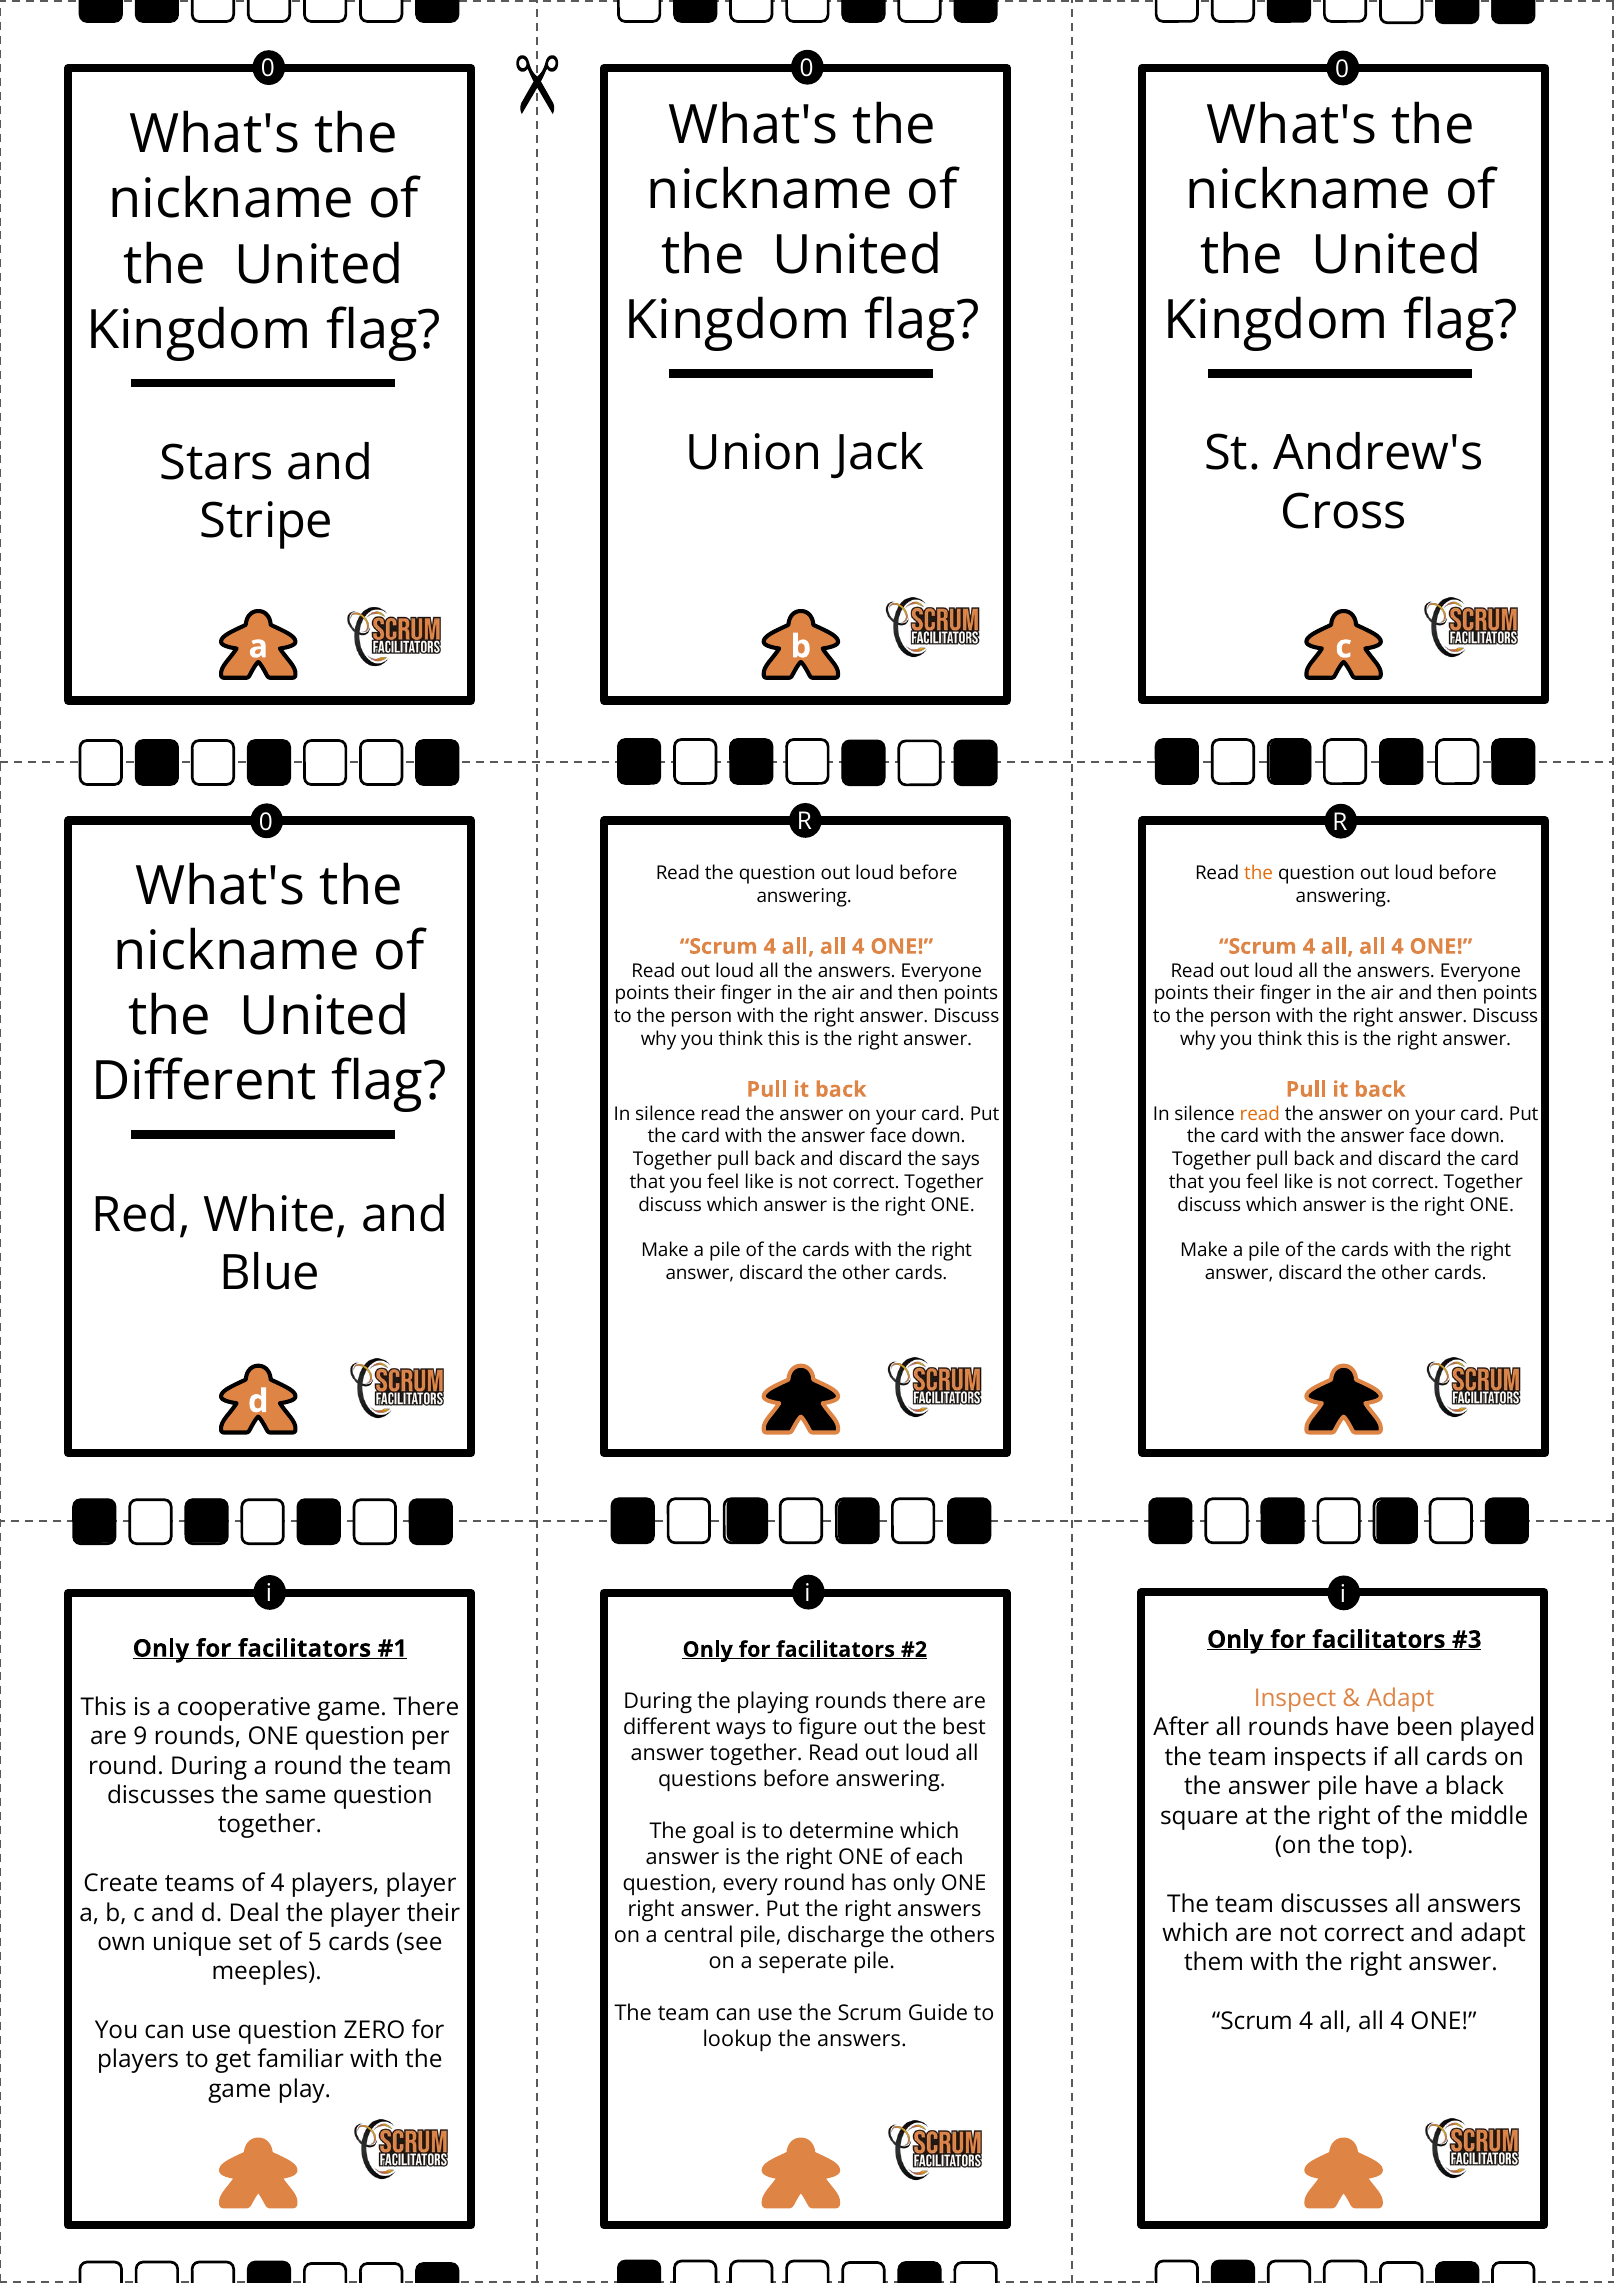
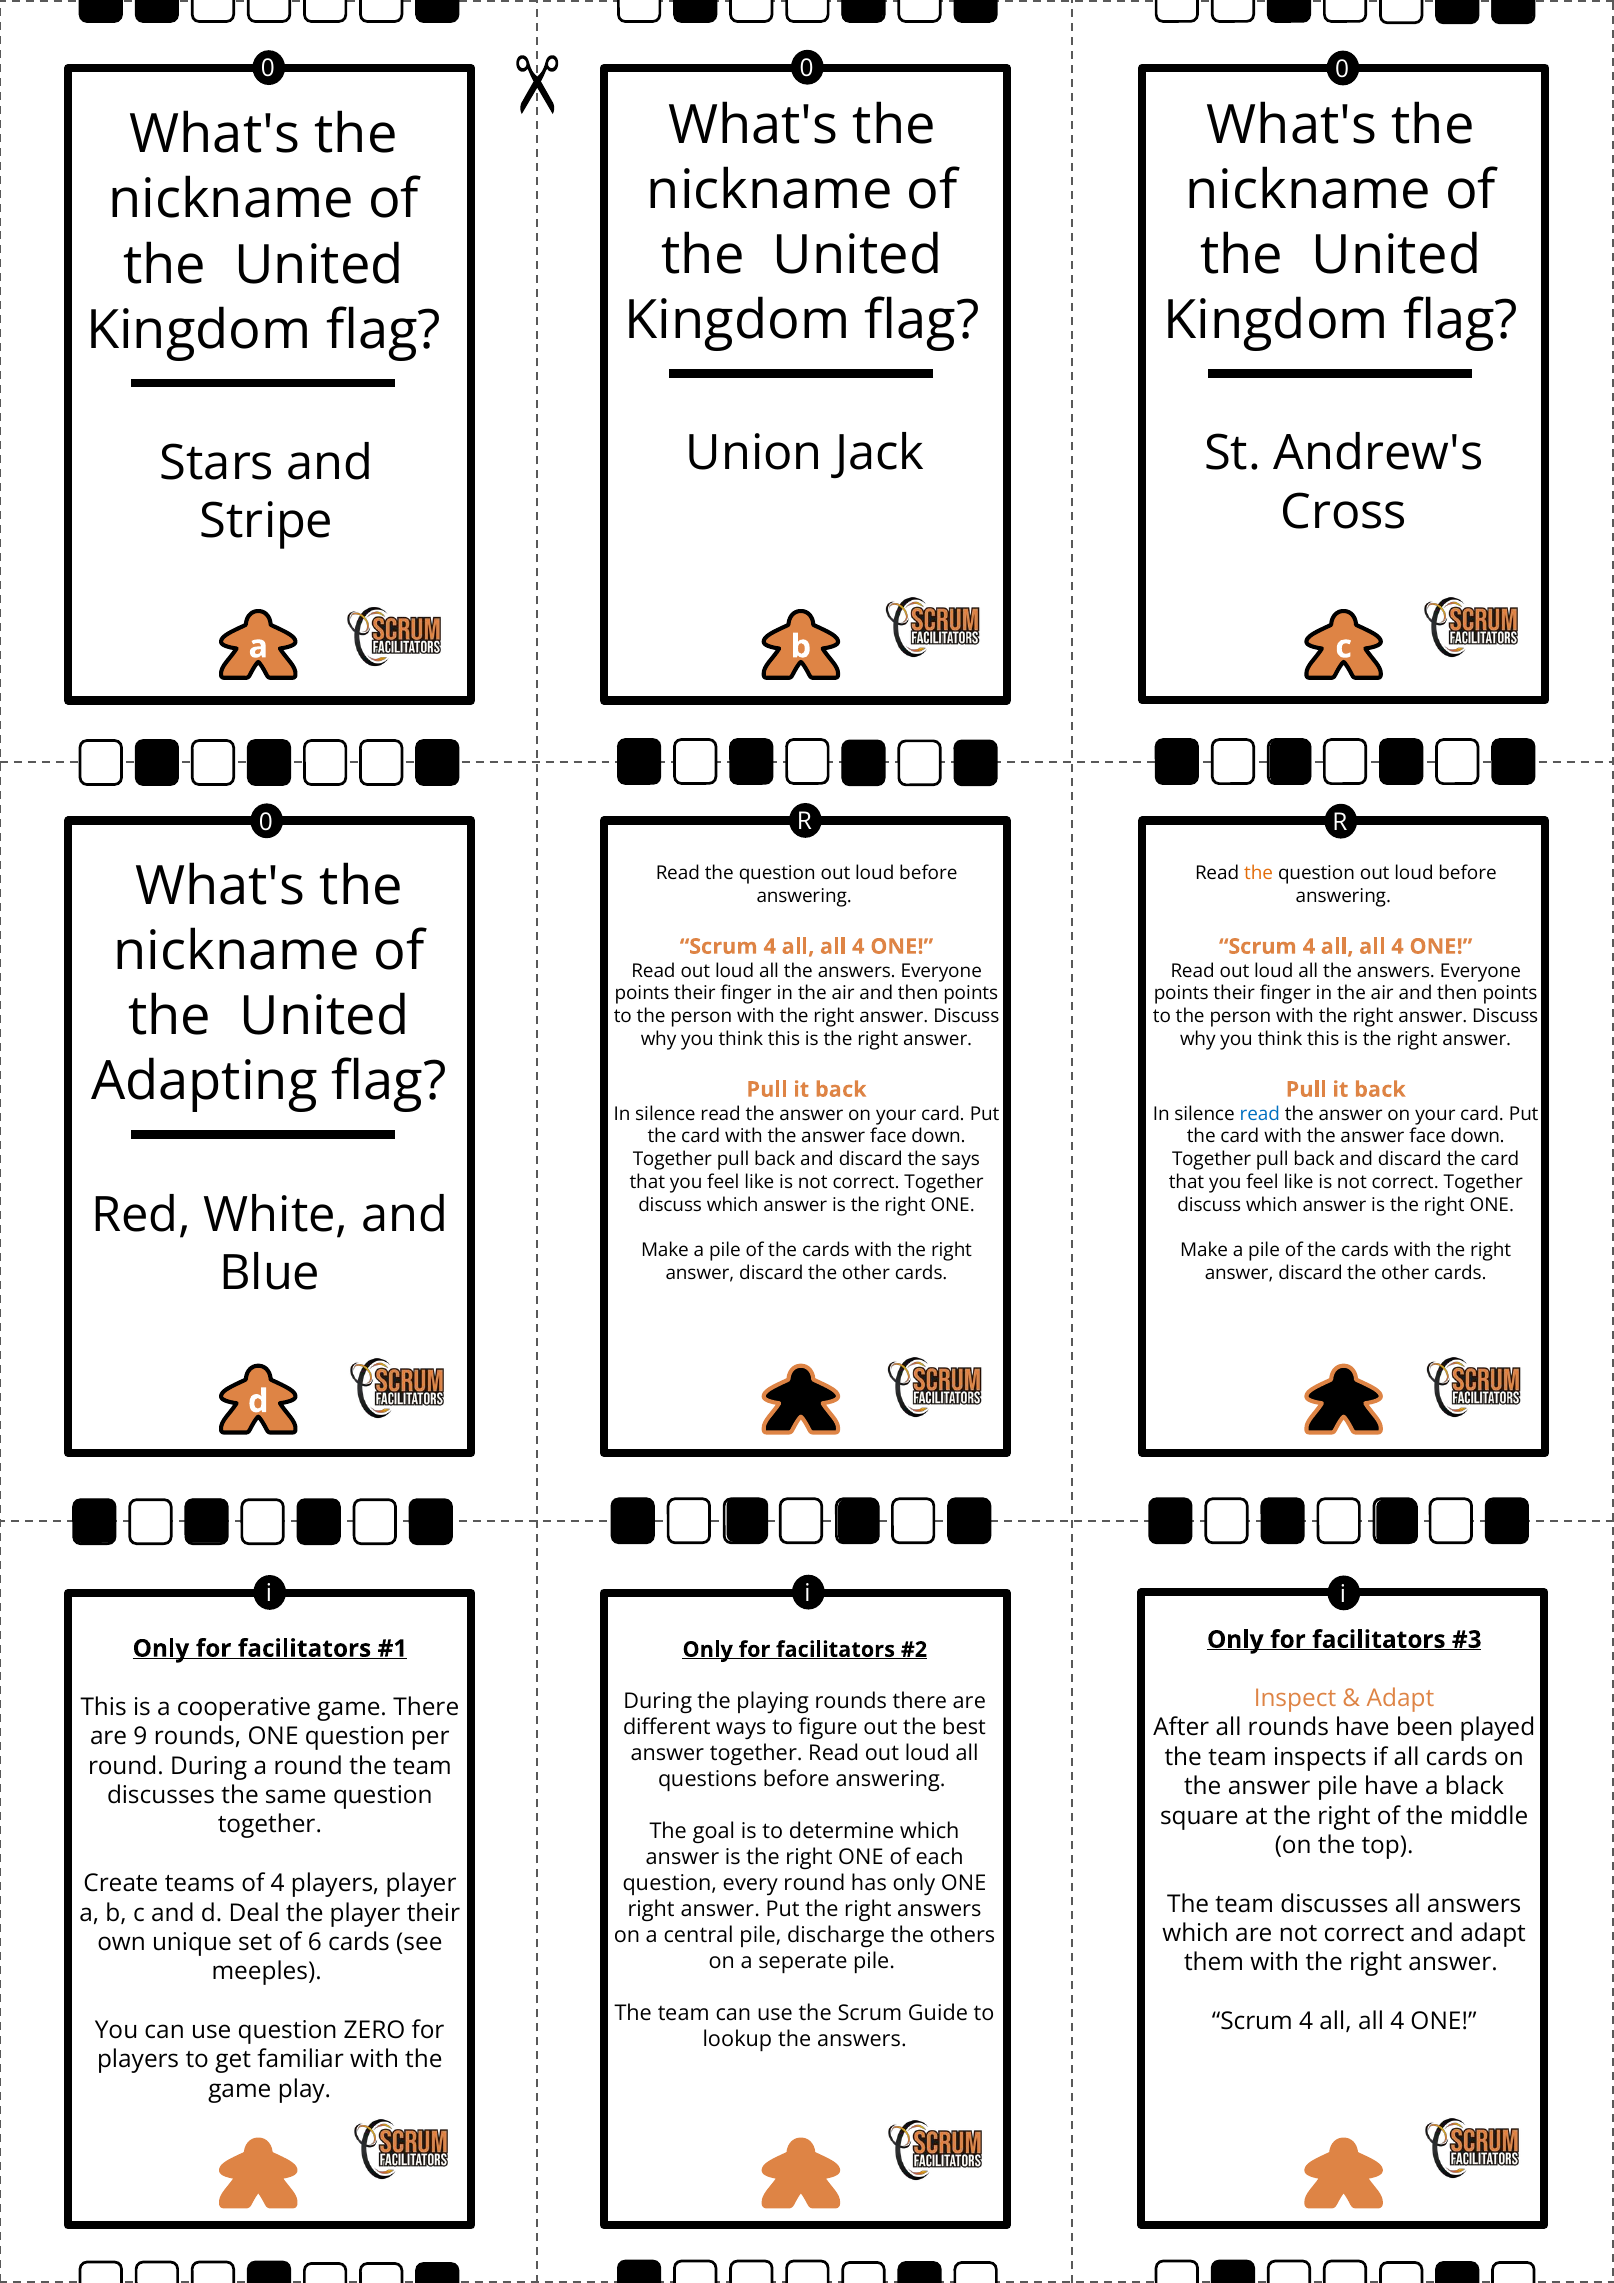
Different: Different -> Adapting (204, 1082)
read colour: orange -> blue (1260, 1114)
5: 5 -> 6 (315, 1942)
